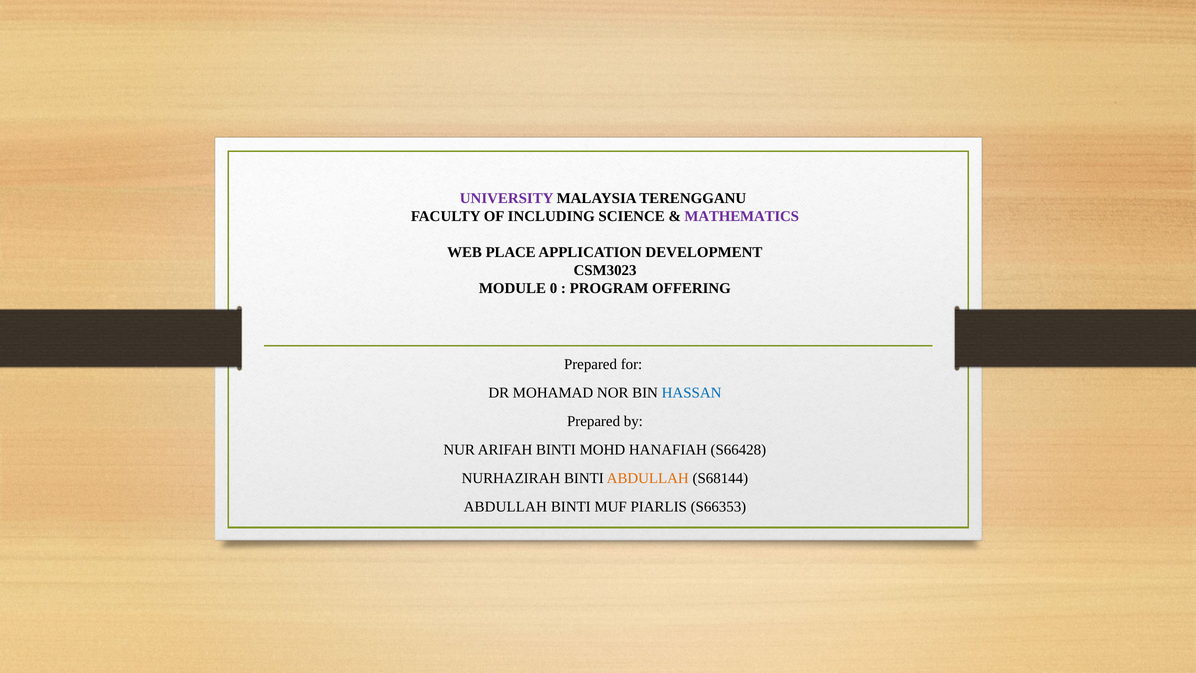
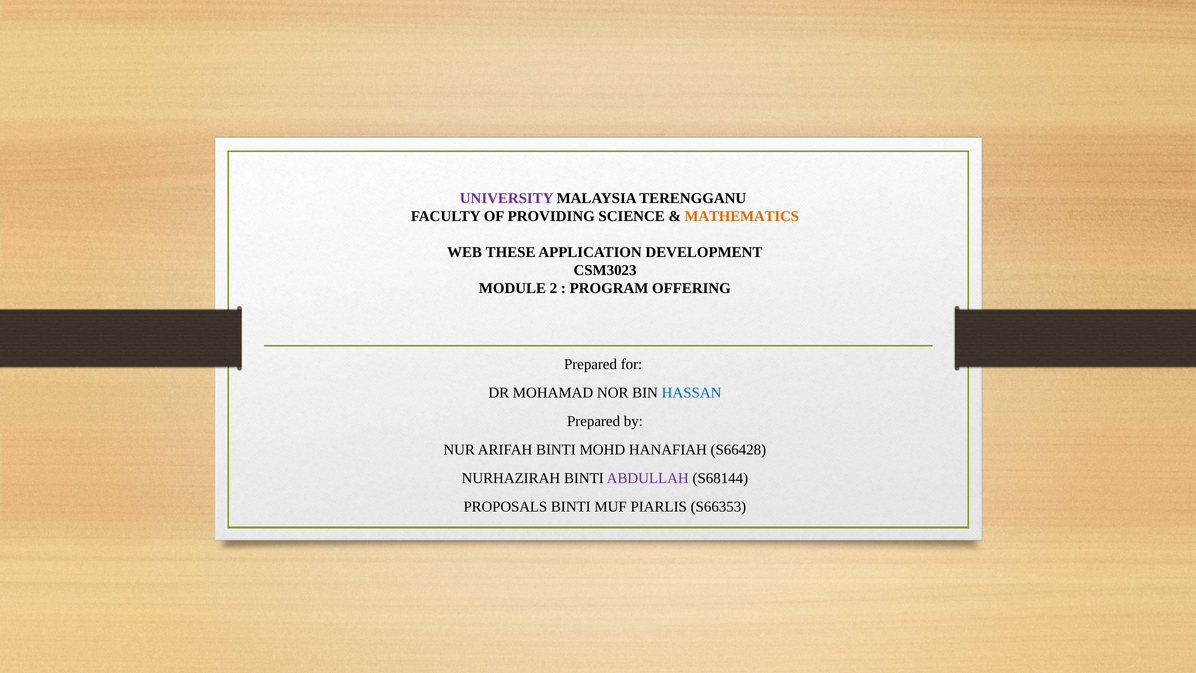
INCLUDING: INCLUDING -> PROVIDING (551, 216)
MATHEMATICS colour: purple -> orange (742, 216)
PLACE: PLACE -> THESE (511, 252)
0: 0 -> 2 (554, 288)
ABDULLAH colour: orange -> purple (648, 478)
ABDULLAH: ABDULLAH -> PROPOSALS (505, 507)
